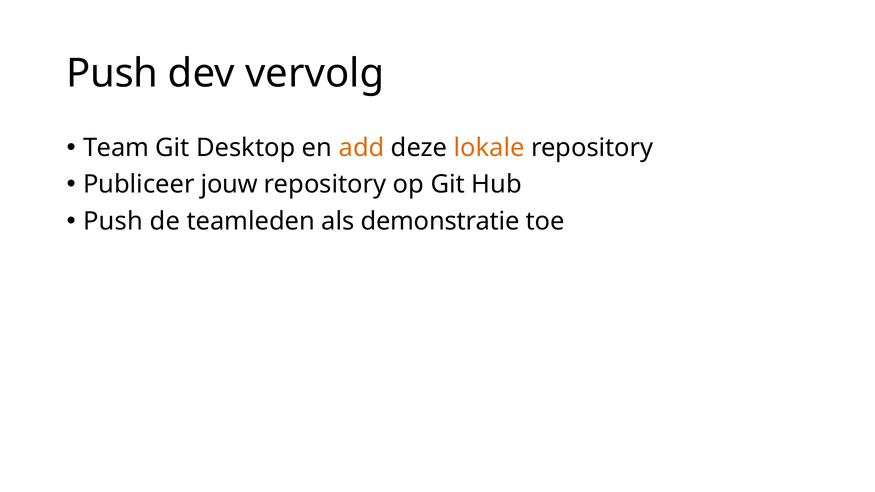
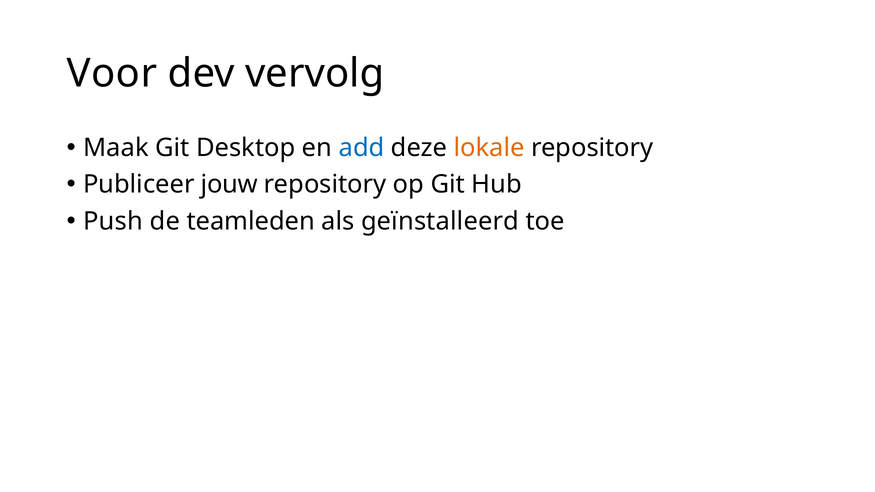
Push: Push -> Voor (112, 74)
Team: Team -> Maak (116, 148)
add colour: orange -> blue (362, 148)
demonstratie: demonstratie -> geïnstalleerd (440, 221)
